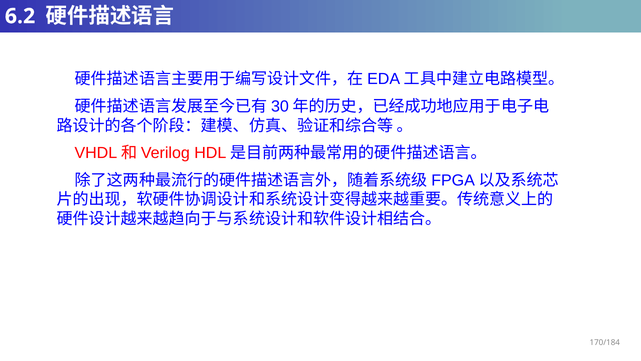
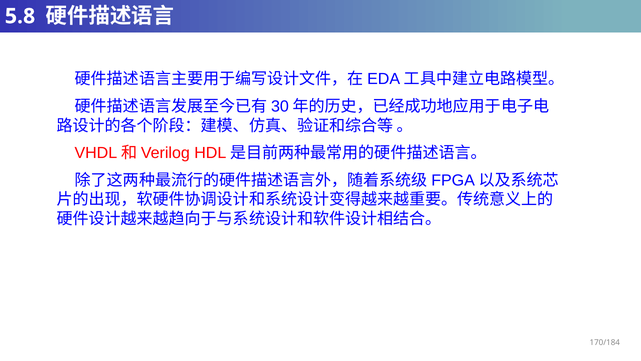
6.2: 6.2 -> 5.8 (20, 16)
